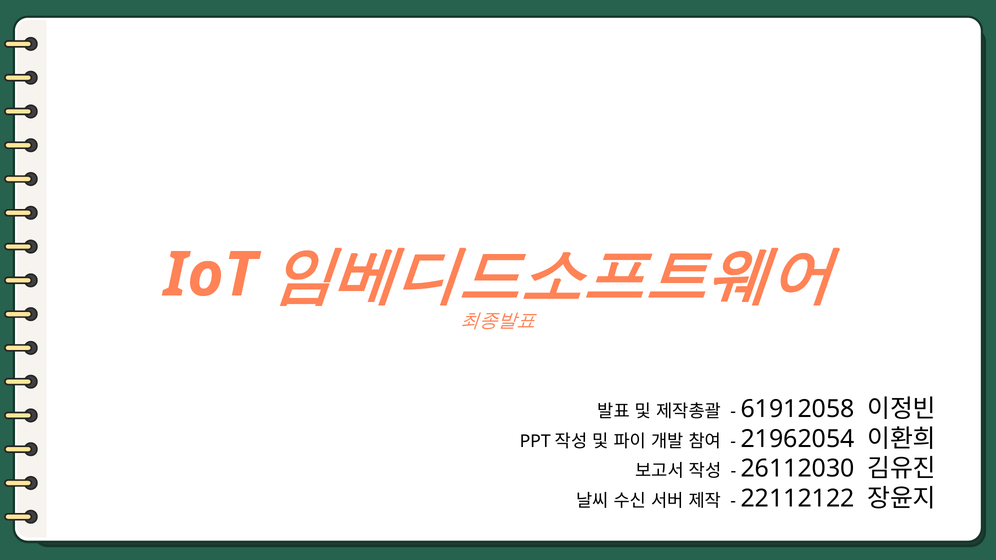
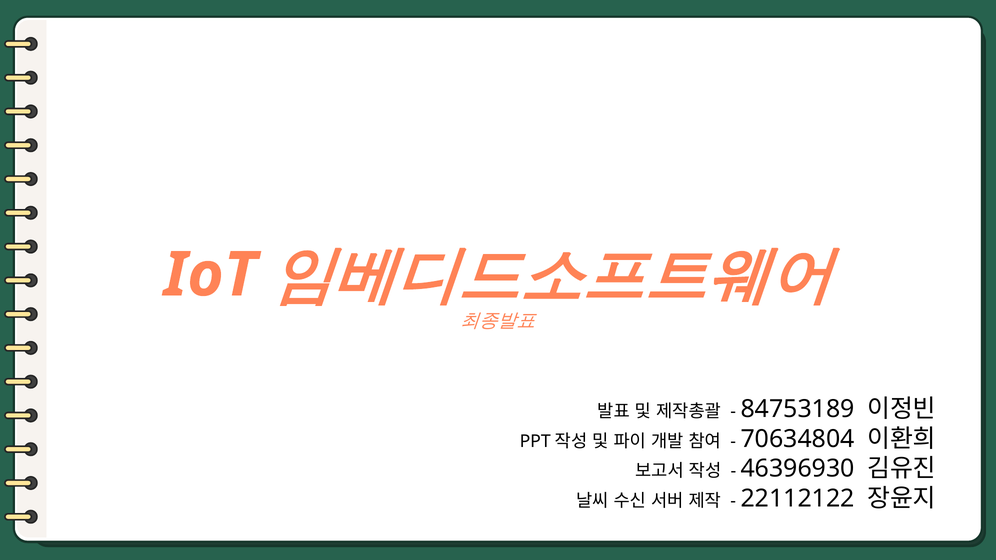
61912058: 61912058 -> 84753189 (798, 409)
21962054: 21962054 -> 70634804 (798, 439)
26112030: 26112030 -> 46396930 (798, 469)
